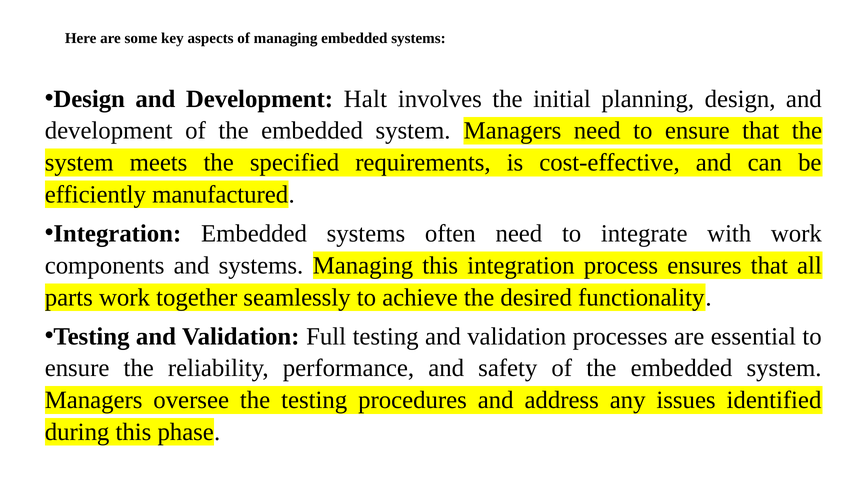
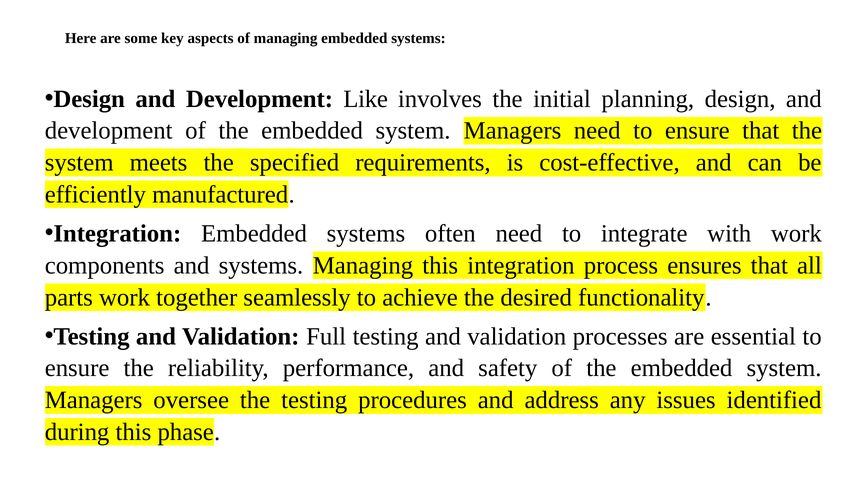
Halt: Halt -> Like (366, 99)
